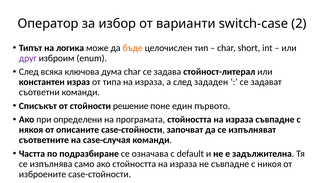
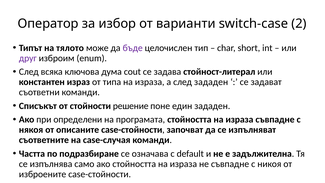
логика: логика -> тялото (70, 48)
бъде colour: orange -> purple (133, 48)
дума char: char -> cout (132, 72)
един първото: първото -> зададен (212, 106)
